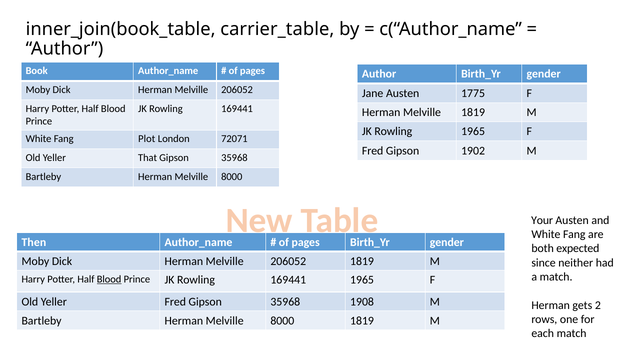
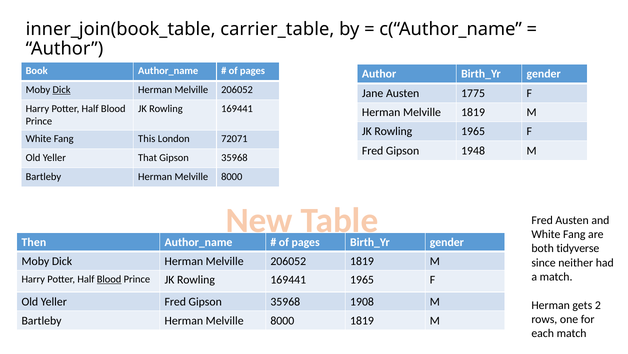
Dick underline: none -> present (62, 90)
Plot: Plot -> This (147, 139)
1902: 1902 -> 1948 (473, 150)
Your: Your -> Fred (542, 220)
expected: expected -> tidyverse (578, 248)
